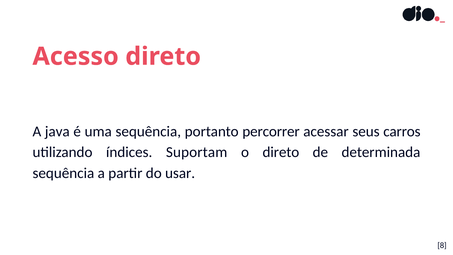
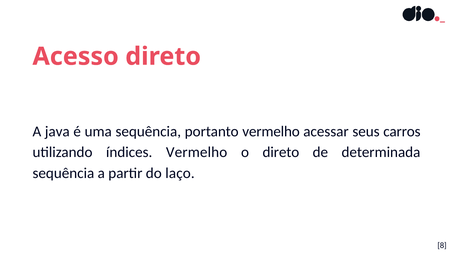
portanto percorrer: percorrer -> vermelho (271, 131)
índices Suportam: Suportam -> Vermelho (197, 152)
usar: usar -> laço (180, 173)
